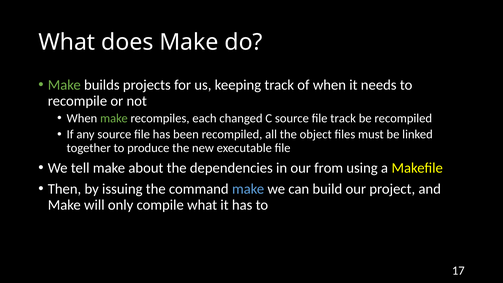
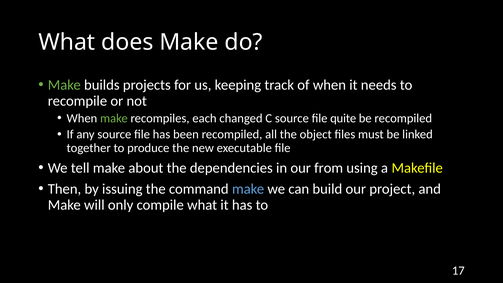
file track: track -> quite (343, 118)
